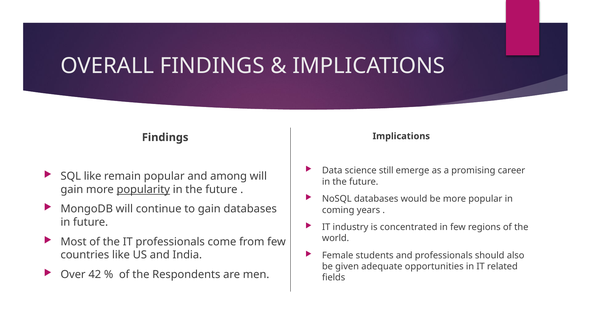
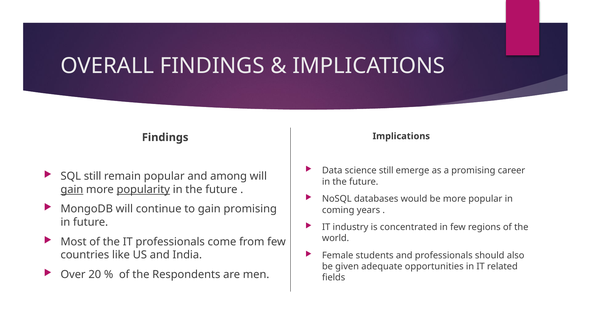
SQL like: like -> still (93, 177)
gain underline: none -> present (72, 190)
gain databases: databases -> promising (250, 209)
42: 42 -> 20 (95, 275)
